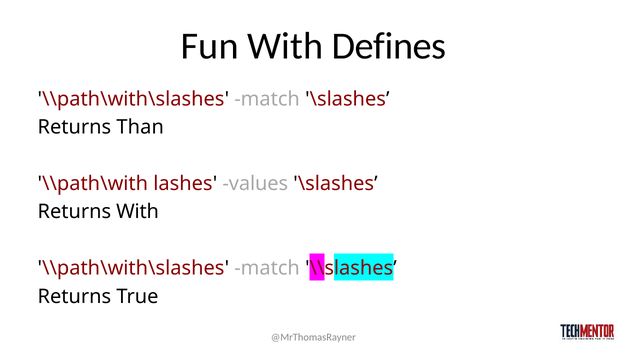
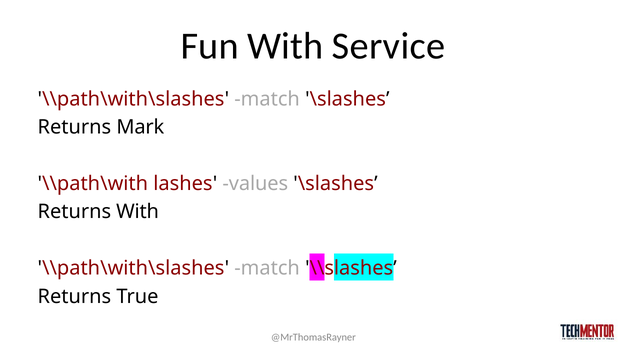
Defines: Defines -> Service (389, 46)
Than: Than -> Mark (140, 127)
